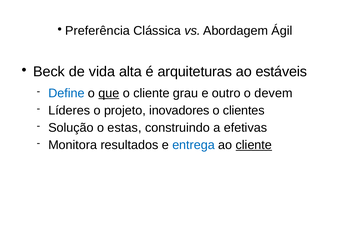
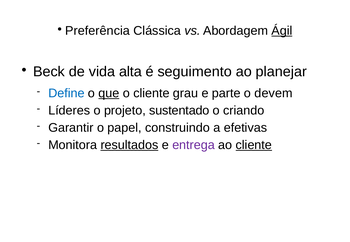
Ágil underline: none -> present (282, 31)
arquiteturas: arquiteturas -> seguimento (195, 72)
estáveis: estáveis -> planejar (281, 72)
outro: outro -> parte (226, 93)
inovadores: inovadores -> sustentado (179, 111)
clientes: clientes -> criando (244, 111)
Solução: Solução -> Garantir (71, 128)
estas: estas -> papel (125, 128)
resultados underline: none -> present (129, 145)
entrega colour: blue -> purple (194, 145)
